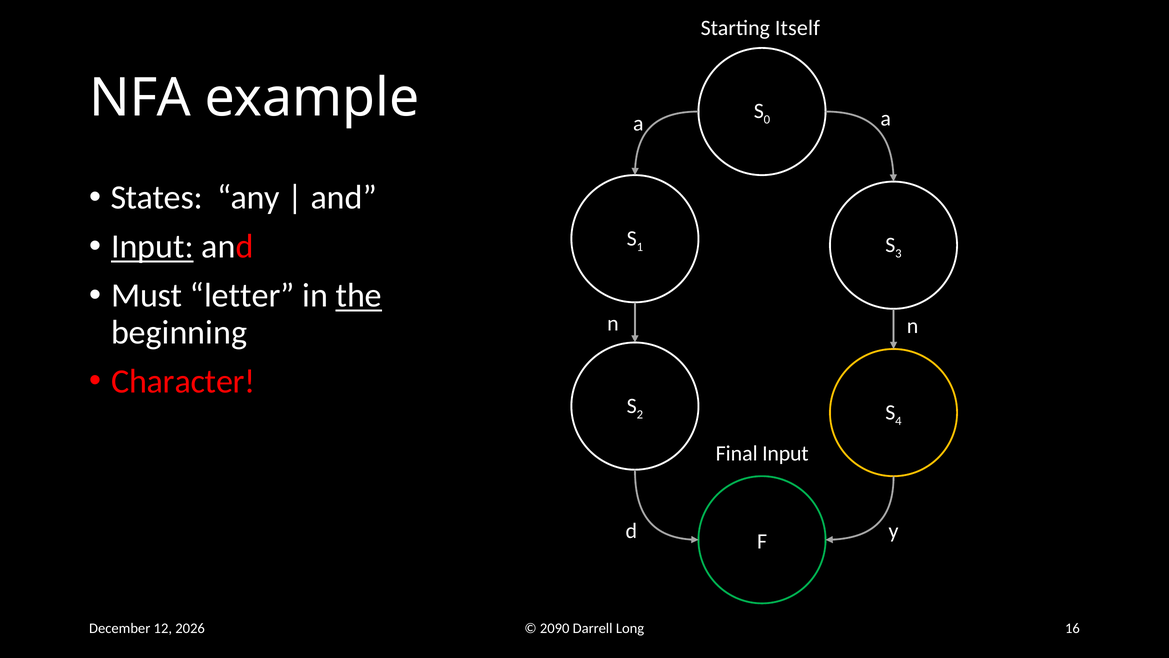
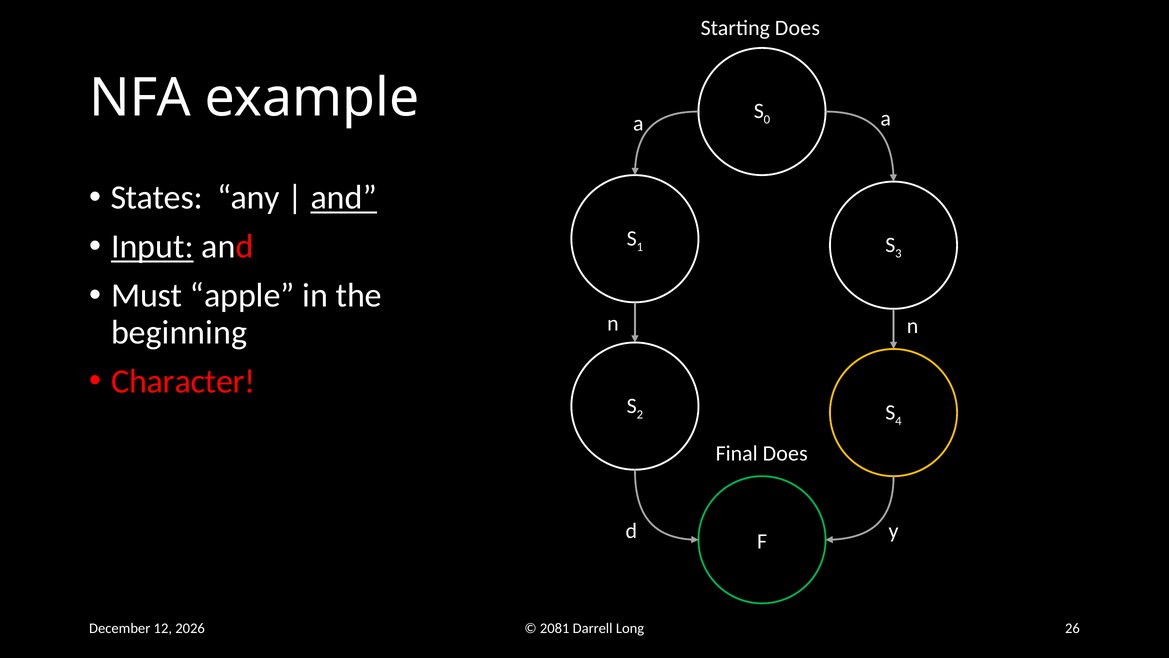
Starting Itself: Itself -> Does (797, 28)
and underline: none -> present (344, 198)
letter: letter -> apple (242, 295)
the underline: present -> none (359, 295)
Final Input: Input -> Does (785, 453)
2090: 2090 -> 2081 (555, 628)
16: 16 -> 26 (1072, 628)
